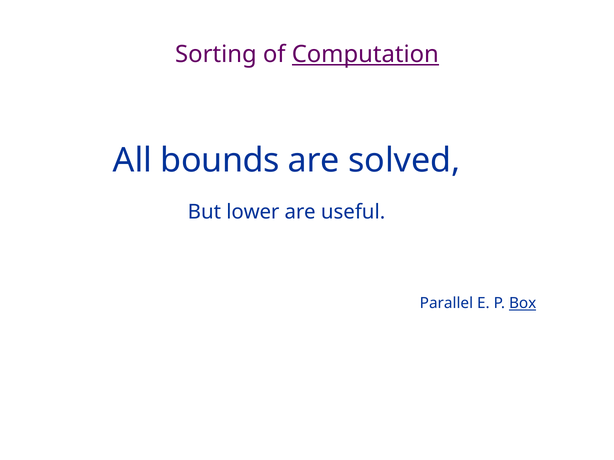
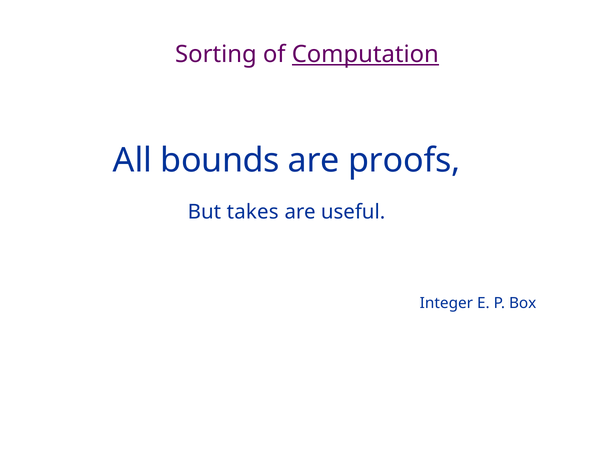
solved: solved -> proofs (404, 161)
lower: lower -> takes (253, 212)
Parallel: Parallel -> Integer (446, 304)
Box underline: present -> none (523, 304)
